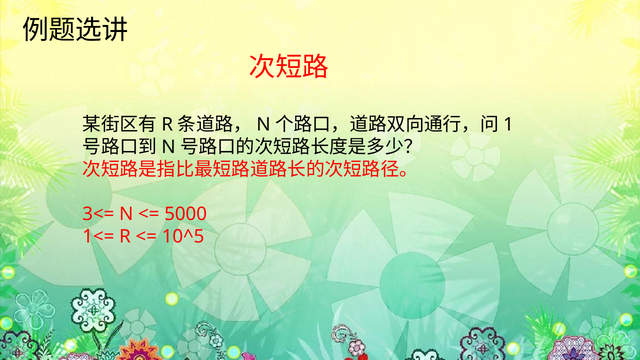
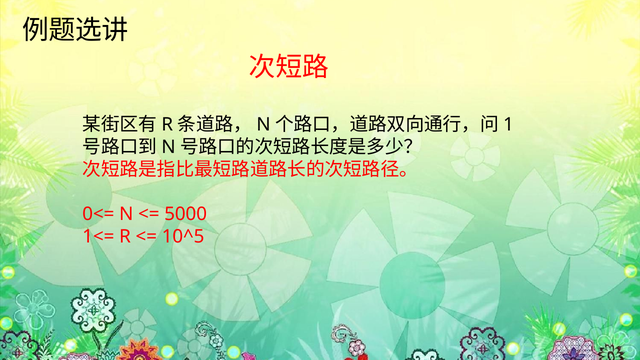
3<=: 3<= -> 0<= (98, 214)
